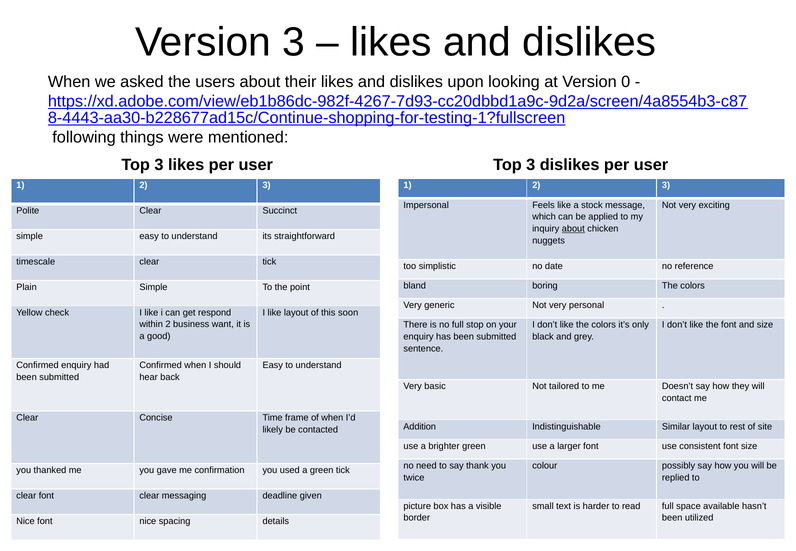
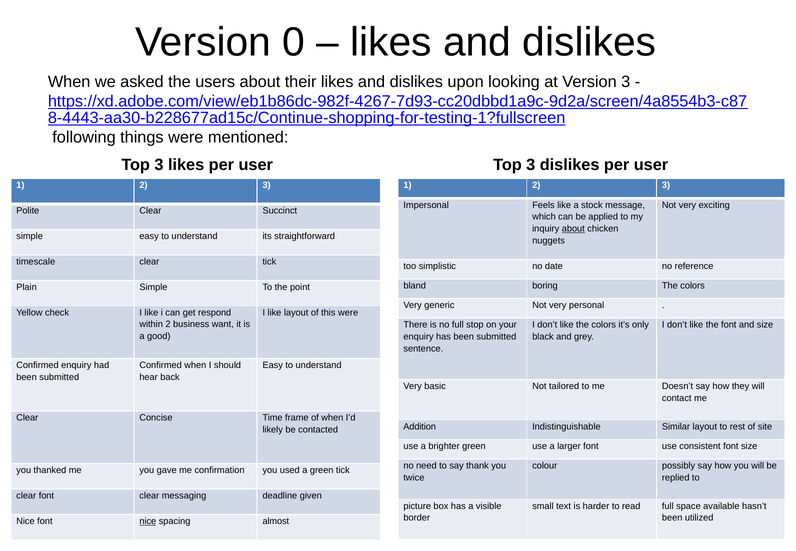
Version 3: 3 -> 0 (294, 42)
Version 0: 0 -> 3 (626, 82)
this soon: soon -> were (348, 313)
nice underline: none -> present (148, 521)
details: details -> almost (276, 521)
